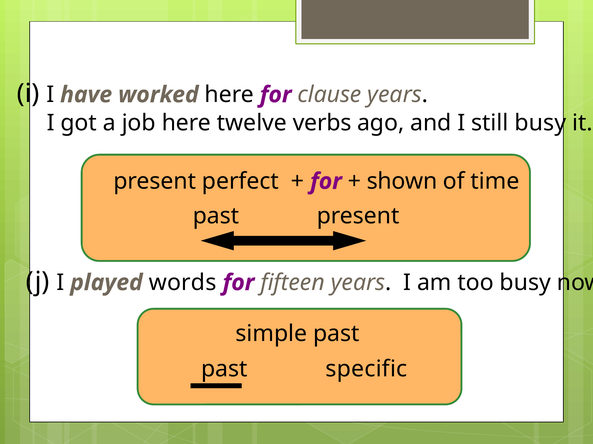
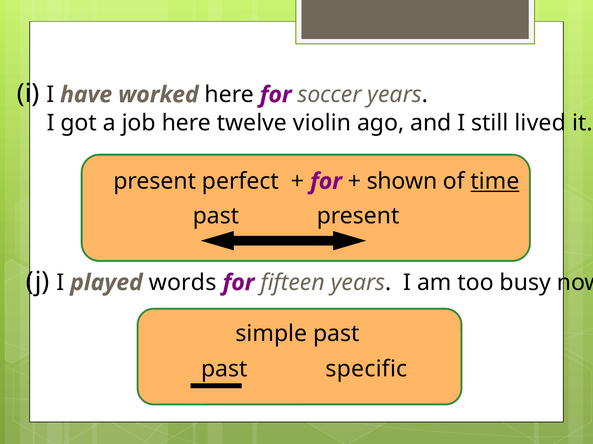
clause: clause -> soccer (330, 95)
verbs: verbs -> violin (322, 123)
still busy: busy -> lived (540, 123)
time underline: none -> present (495, 182)
